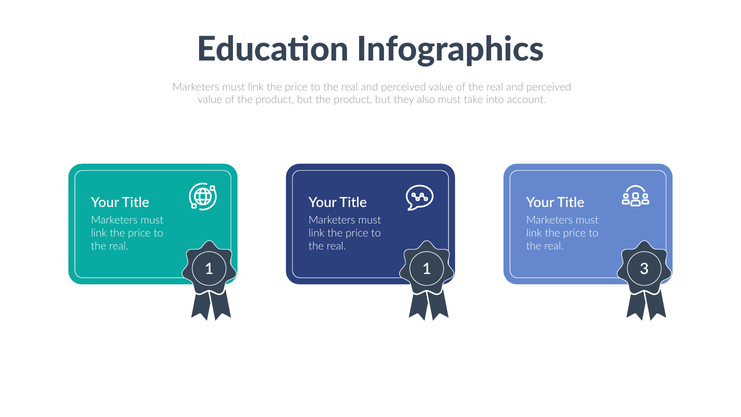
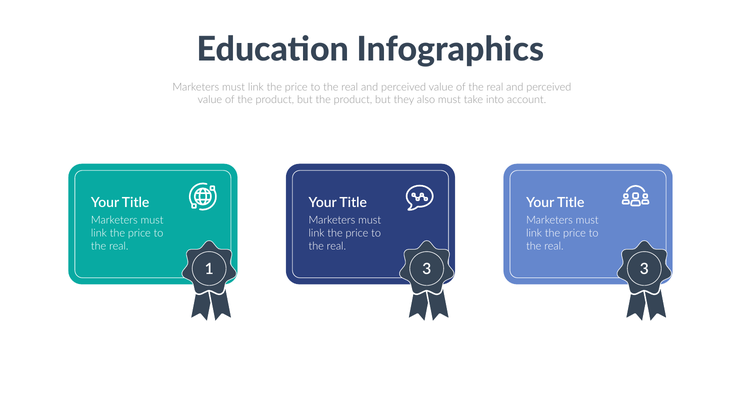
1 1: 1 -> 3 (427, 269)
